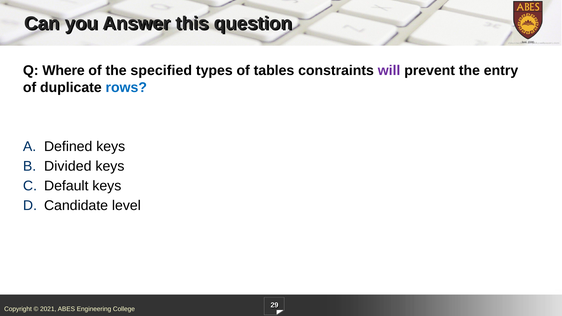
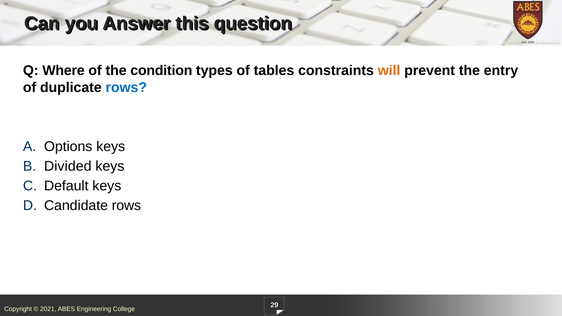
specified: specified -> condition (161, 71)
will colour: purple -> orange (389, 71)
Defined: Defined -> Options (68, 147)
Candidate level: level -> rows (126, 205)
